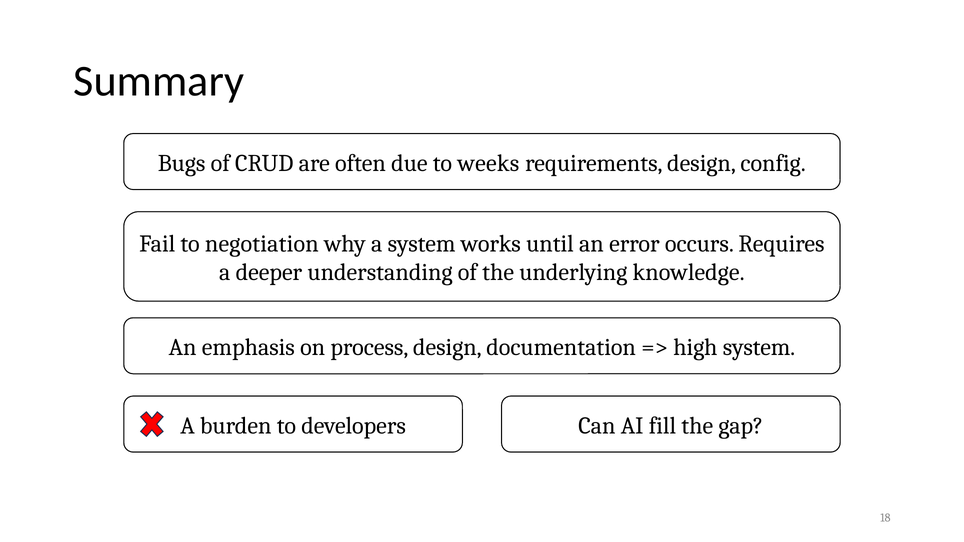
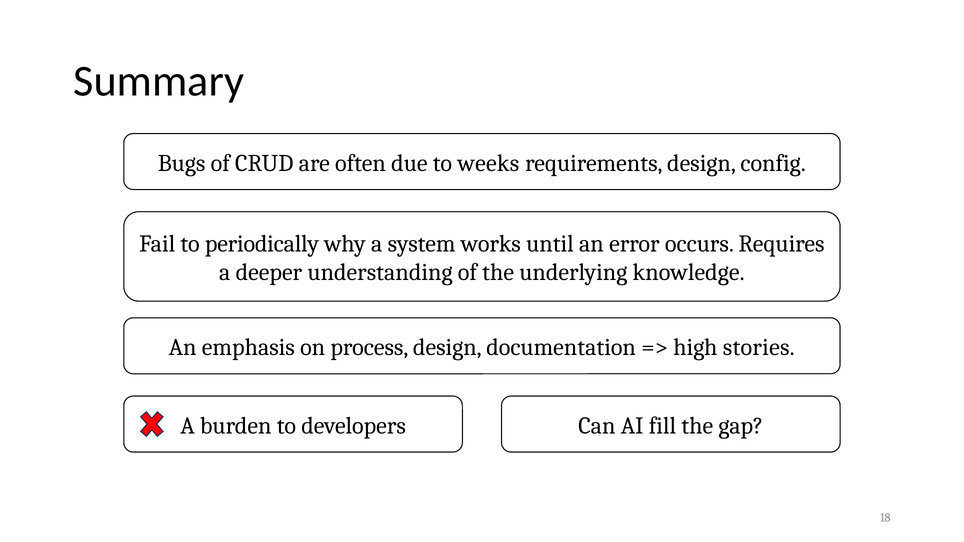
negotiation: negotiation -> periodically (262, 244)
high system: system -> stories (759, 348)
